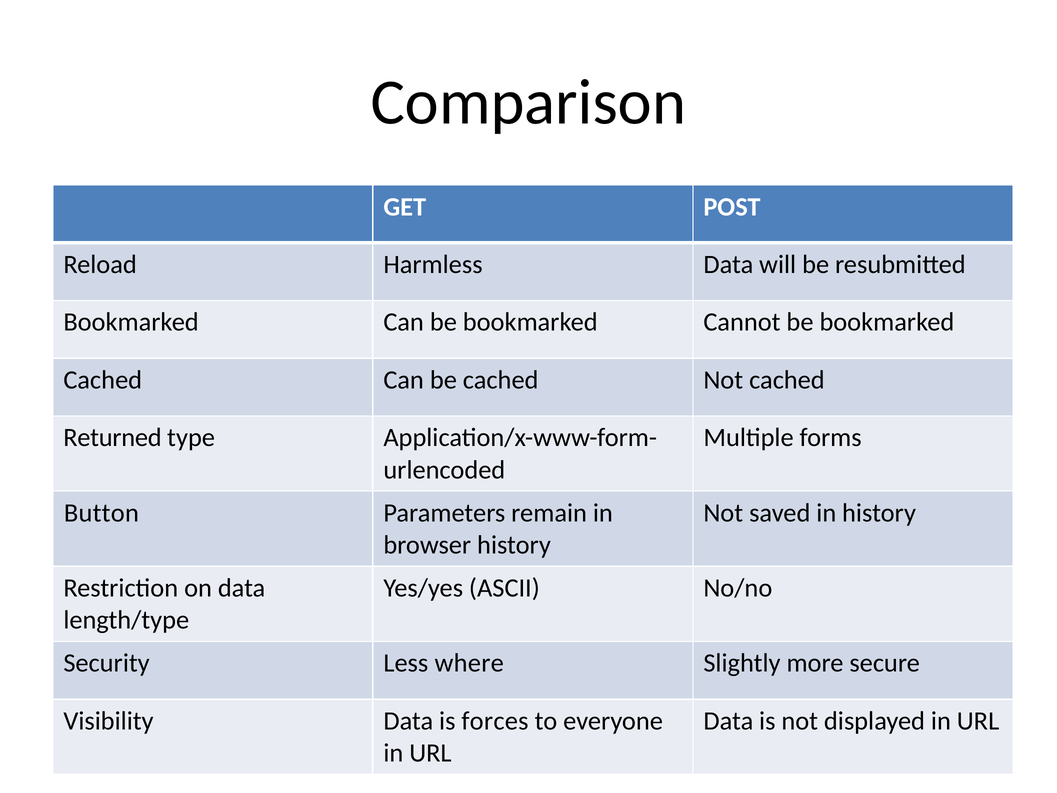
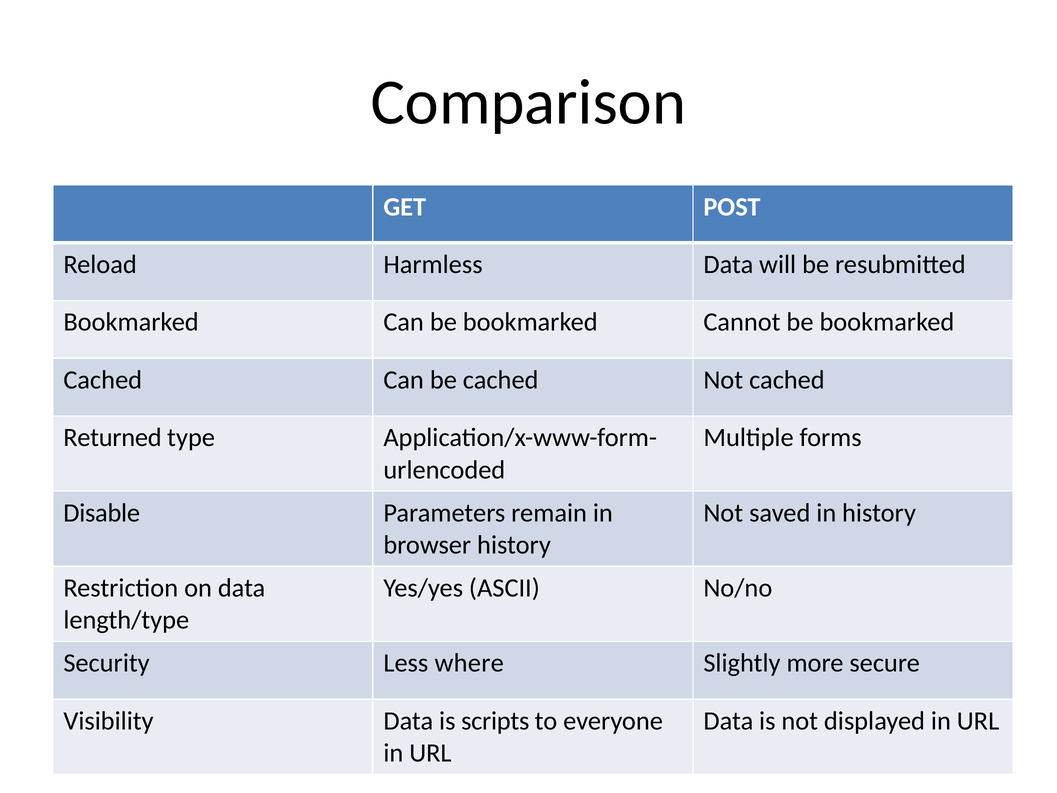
Button: Button -> Disable (102, 513)
forces: forces -> scripts (495, 721)
